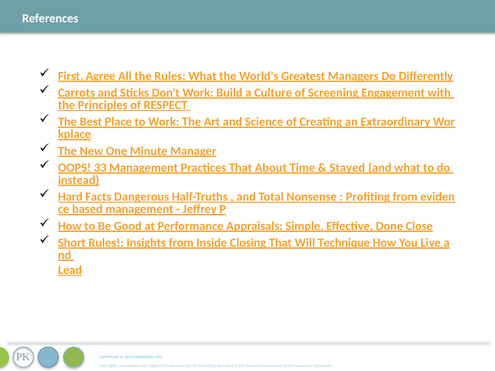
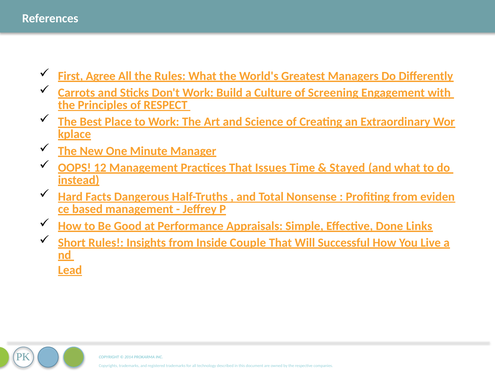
33: 33 -> 12 (100, 168)
About: About -> Issues (271, 168)
Close: Close -> Links (419, 226)
Closing: Closing -> Couple (248, 243)
Technique: Technique -> Successful (344, 243)
